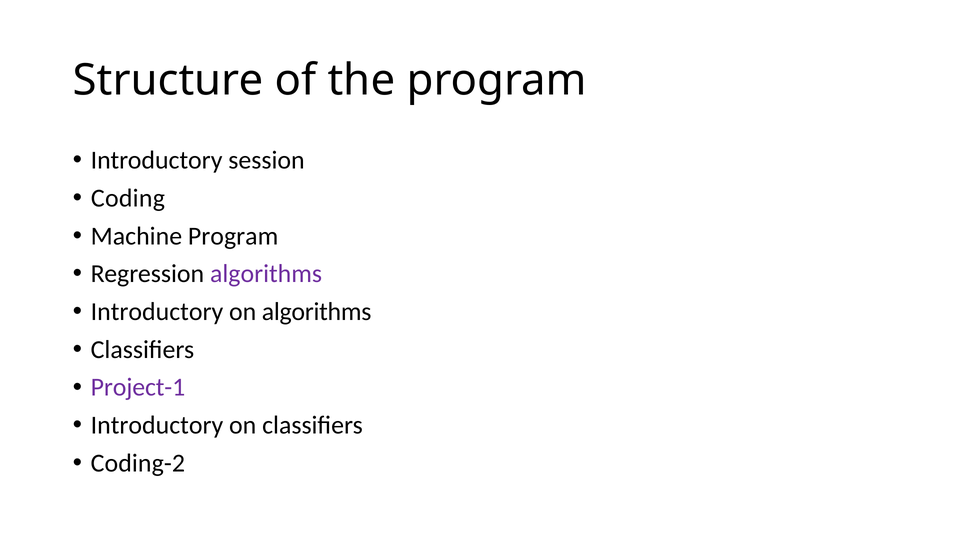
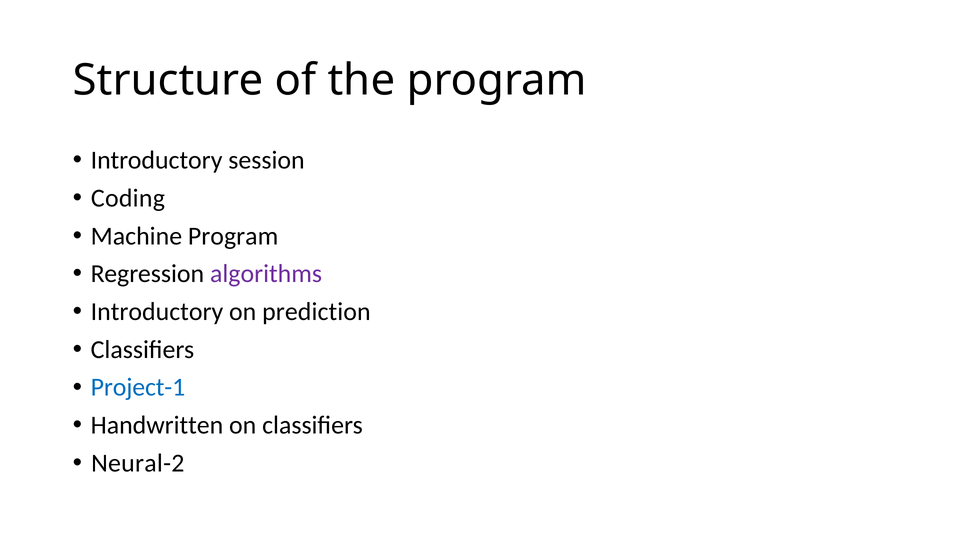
on algorithms: algorithms -> prediction (316, 312)
Project-1 colour: purple -> blue (138, 388)
Introductory: Introductory -> Handwritten (157, 425)
Coding-2: Coding-2 -> Neural-2 (138, 463)
